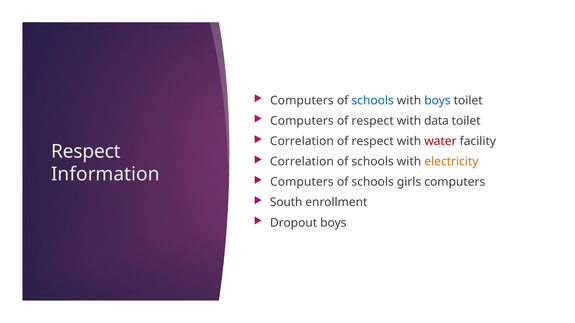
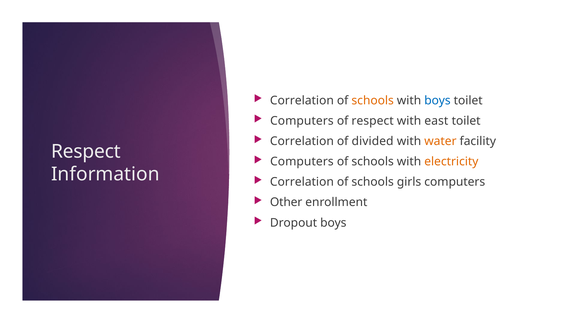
Computers: Computers -> Correlation (302, 101)
schools colour: blue -> orange (373, 101)
data: data -> east (436, 121)
respect: respect -> divided (373, 141)
water colour: red -> orange (440, 141)
Correlation: Correlation -> Computers (302, 162)
Computers: Computers -> Correlation (302, 182)
South: South -> Other (286, 203)
